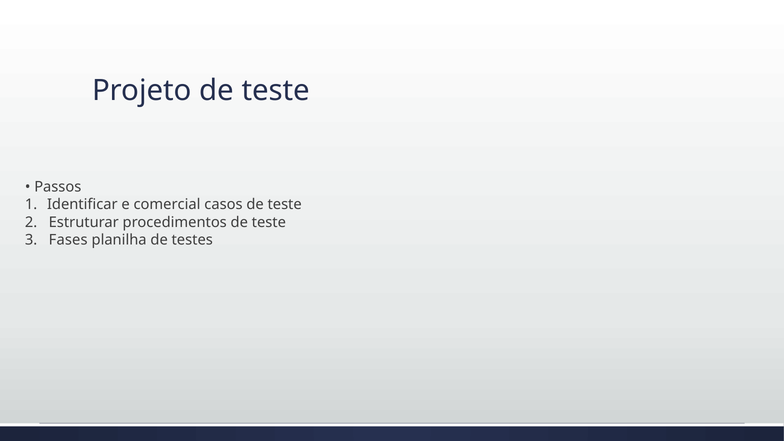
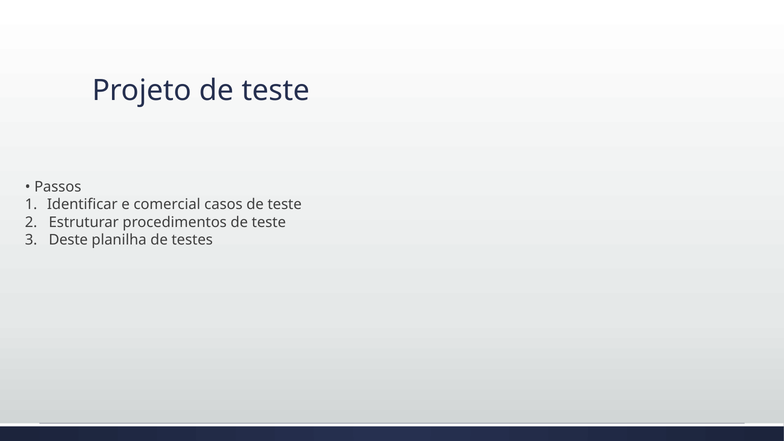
Fases: Fases -> Deste (68, 240)
